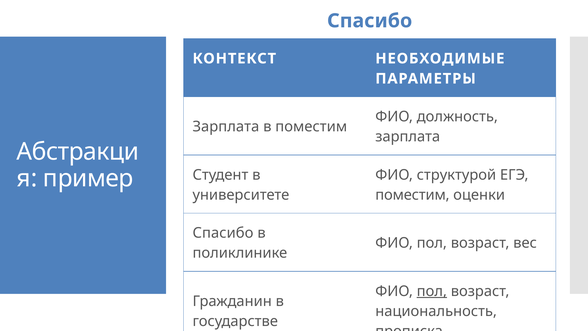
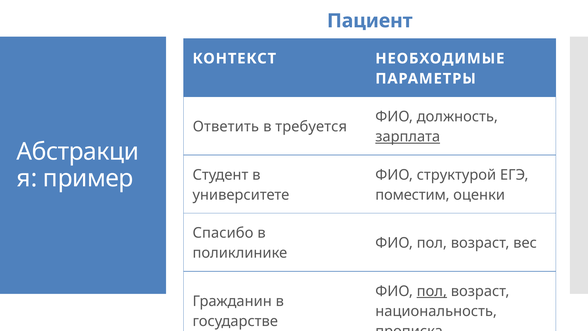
Спасибо: Спасибо -> Пациент (370, 21)
Зарплата: Зарплата -> Ответить (226, 127)
в поместим: поместим -> требуется (311, 127)
зарплата underline: none -> present (408, 137)
